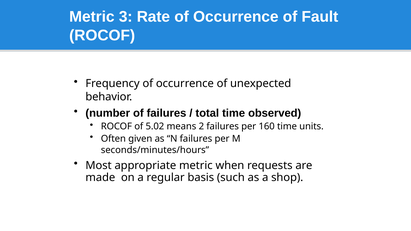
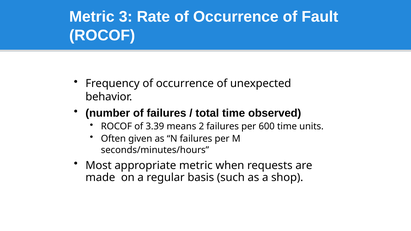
5.02: 5.02 -> 3.39 (155, 127)
160: 160 -> 600 (267, 127)
